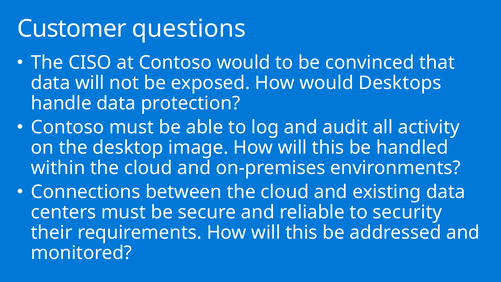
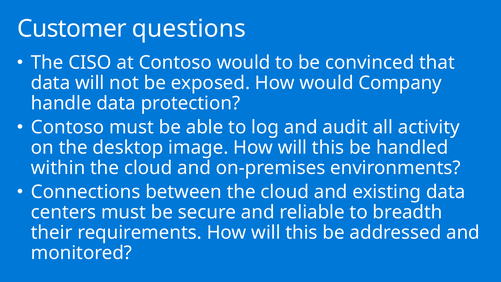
Desktops: Desktops -> Company (400, 83)
security: security -> breadth (407, 212)
